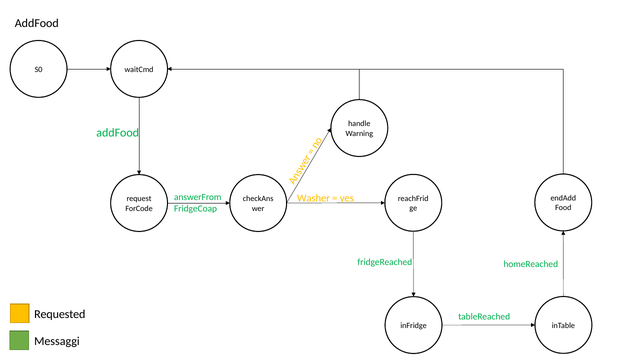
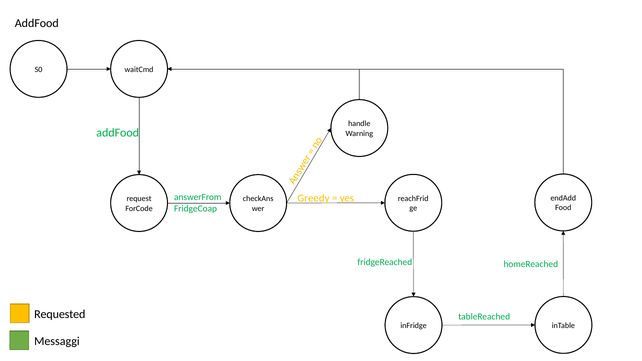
Washer: Washer -> Greedy (313, 198)
